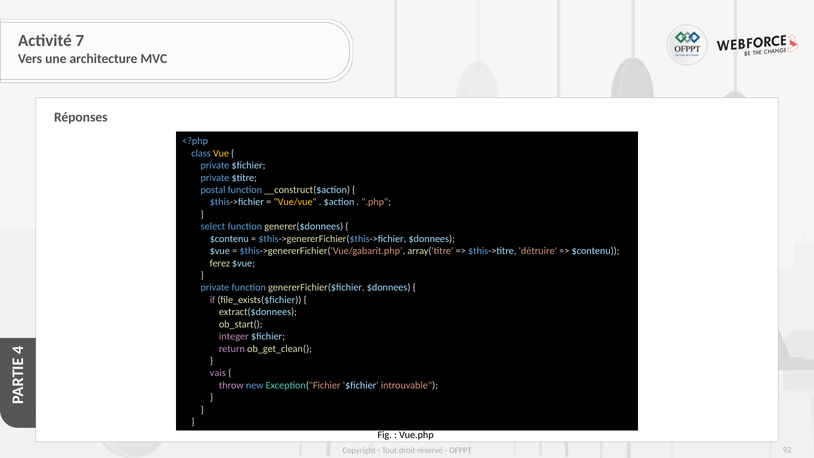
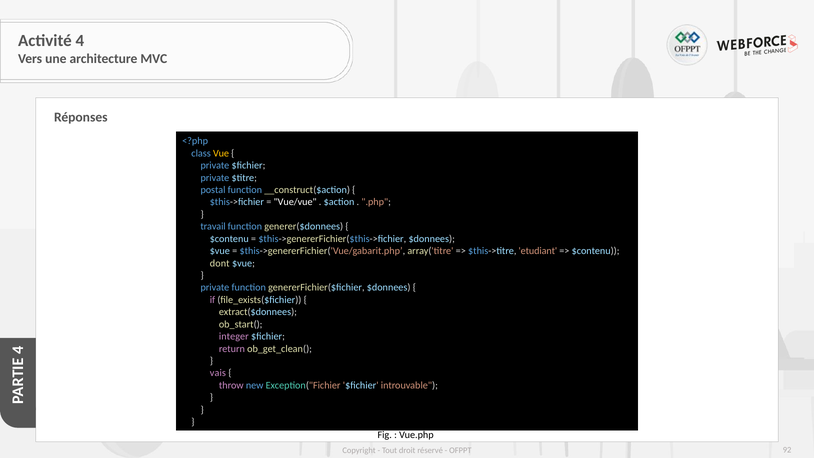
Activité 7: 7 -> 4 (80, 40)
Vue/vue colour: yellow -> white (295, 202)
select: select -> travail (213, 226)
détruire: détruire -> etudiant (538, 251)
ferez: ferez -> dont (220, 263)
